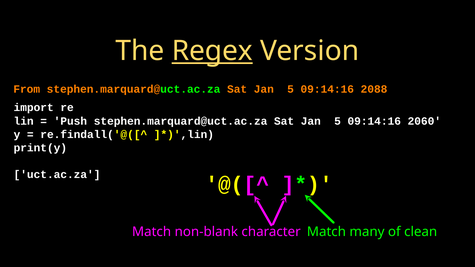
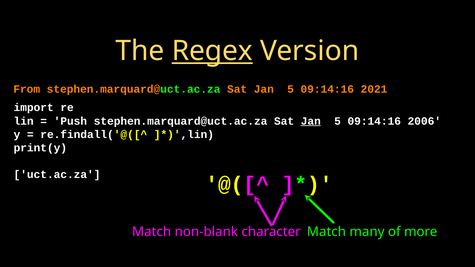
2088: 2088 -> 2021 (374, 89)
Jan underline: none -> present (311, 121)
2060: 2060 -> 2006 (424, 121)
clean: clean -> more (421, 232)
